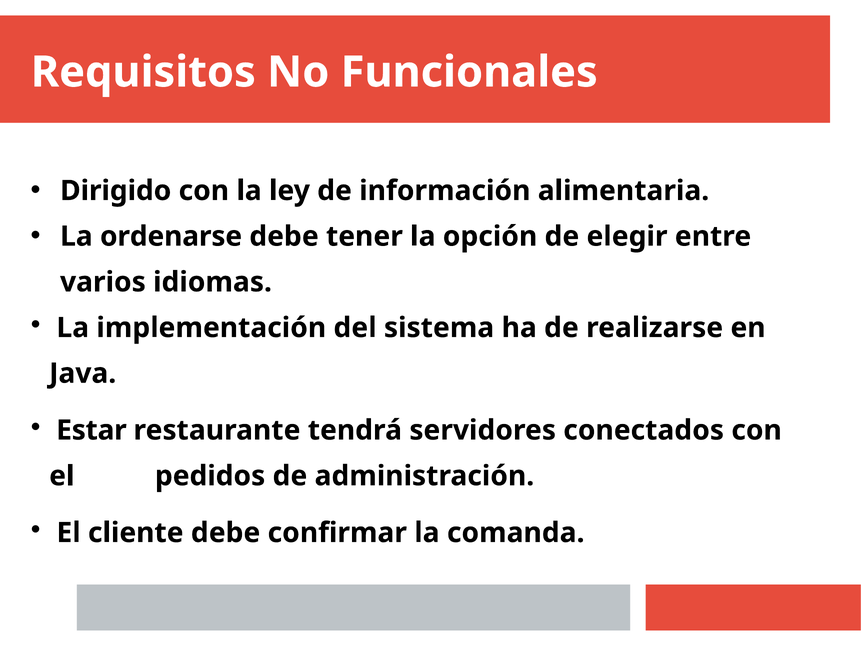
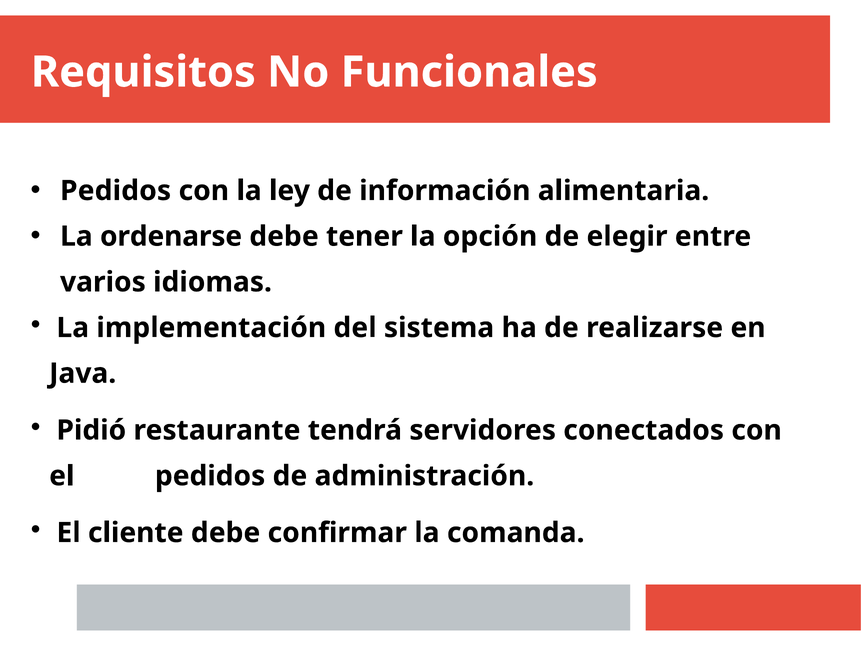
Dirigido: Dirigido -> Pedidos (116, 191)
Estar: Estar -> Pidió (91, 430)
